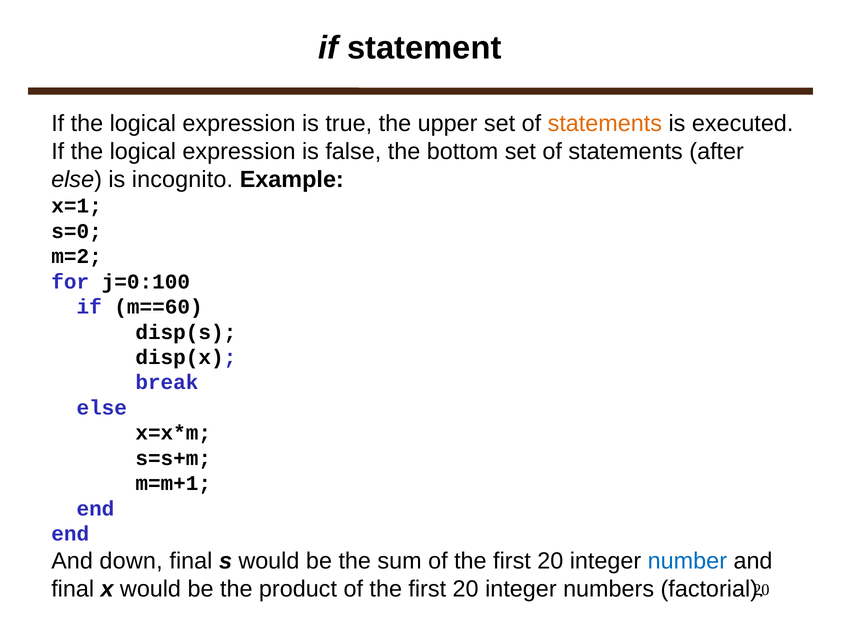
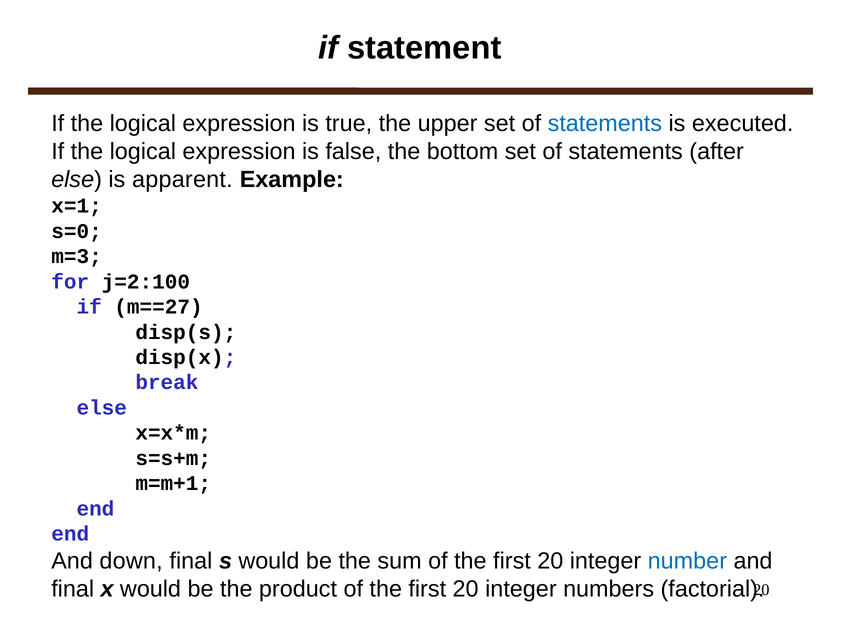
statements colour: orange -> blue (605, 123)
incognito: incognito -> apparent (182, 179)
m=2: m=2 -> m=3 (77, 256)
j=0:100: j=0:100 -> j=2:100 (146, 281)
m==60: m==60 -> m==27 (159, 307)
